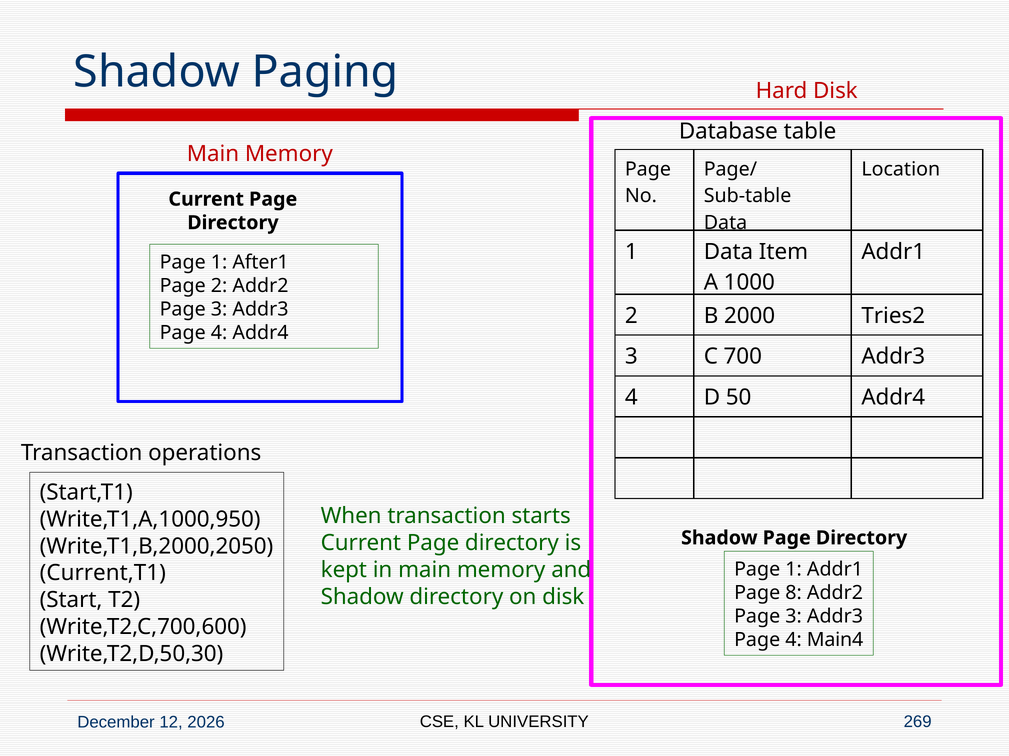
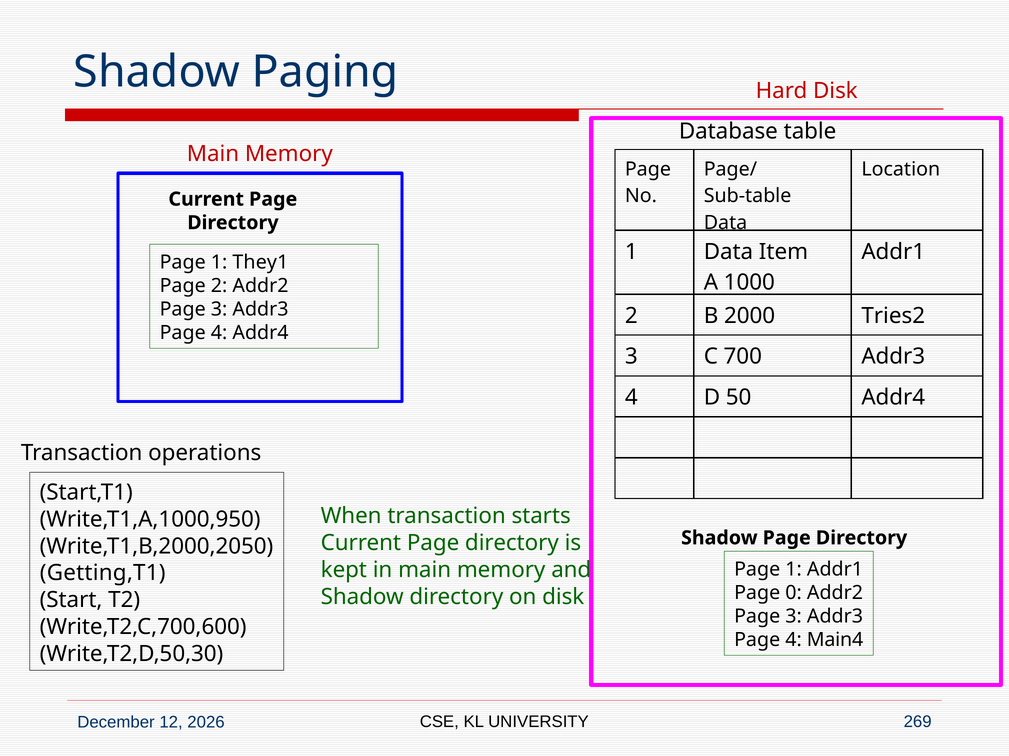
After1: After1 -> They1 (260, 262)
Current,T1: Current,T1 -> Getting,T1 (103, 574)
8: 8 -> 0 (794, 593)
